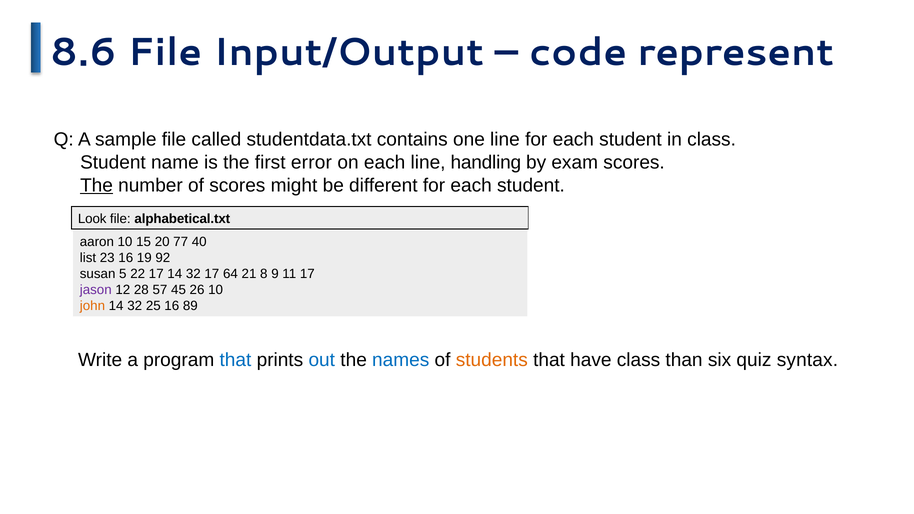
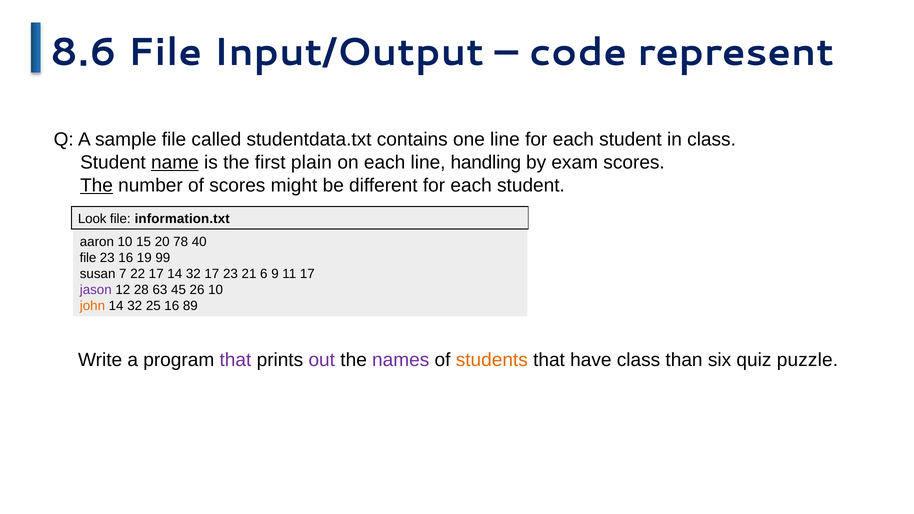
name underline: none -> present (175, 162)
error: error -> plain (311, 162)
alphabetical.txt: alphabetical.txt -> information.txt (182, 219)
77: 77 -> 78 (181, 242)
list: list -> file (88, 258)
92: 92 -> 99 (163, 258)
5: 5 -> 7 (123, 274)
17 64: 64 -> 23 (230, 274)
8: 8 -> 6 (264, 274)
57: 57 -> 63 (160, 290)
that colour: blue -> purple (235, 360)
out colour: blue -> purple (322, 360)
names colour: blue -> purple (401, 360)
syntax: syntax -> puzzle (807, 360)
